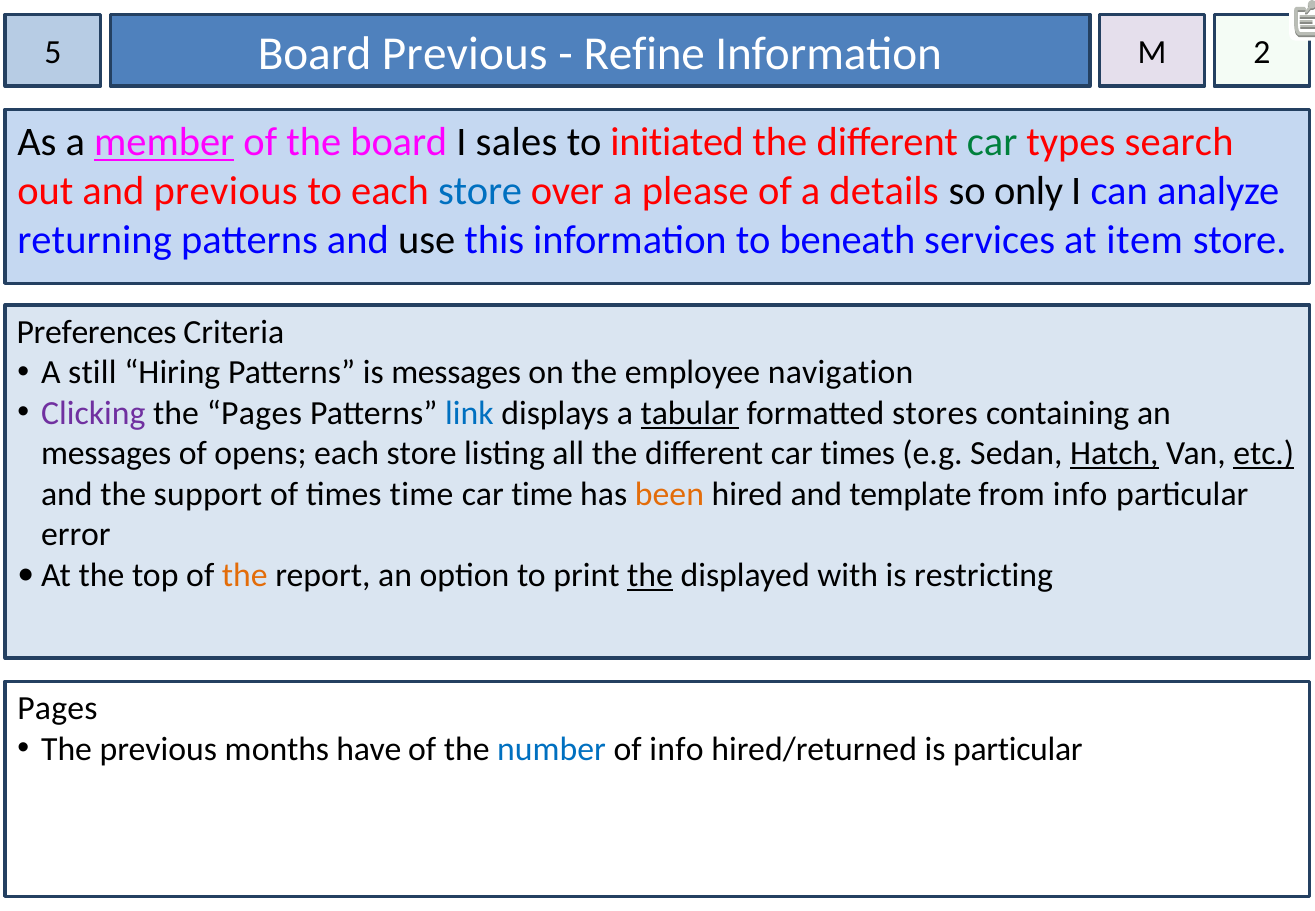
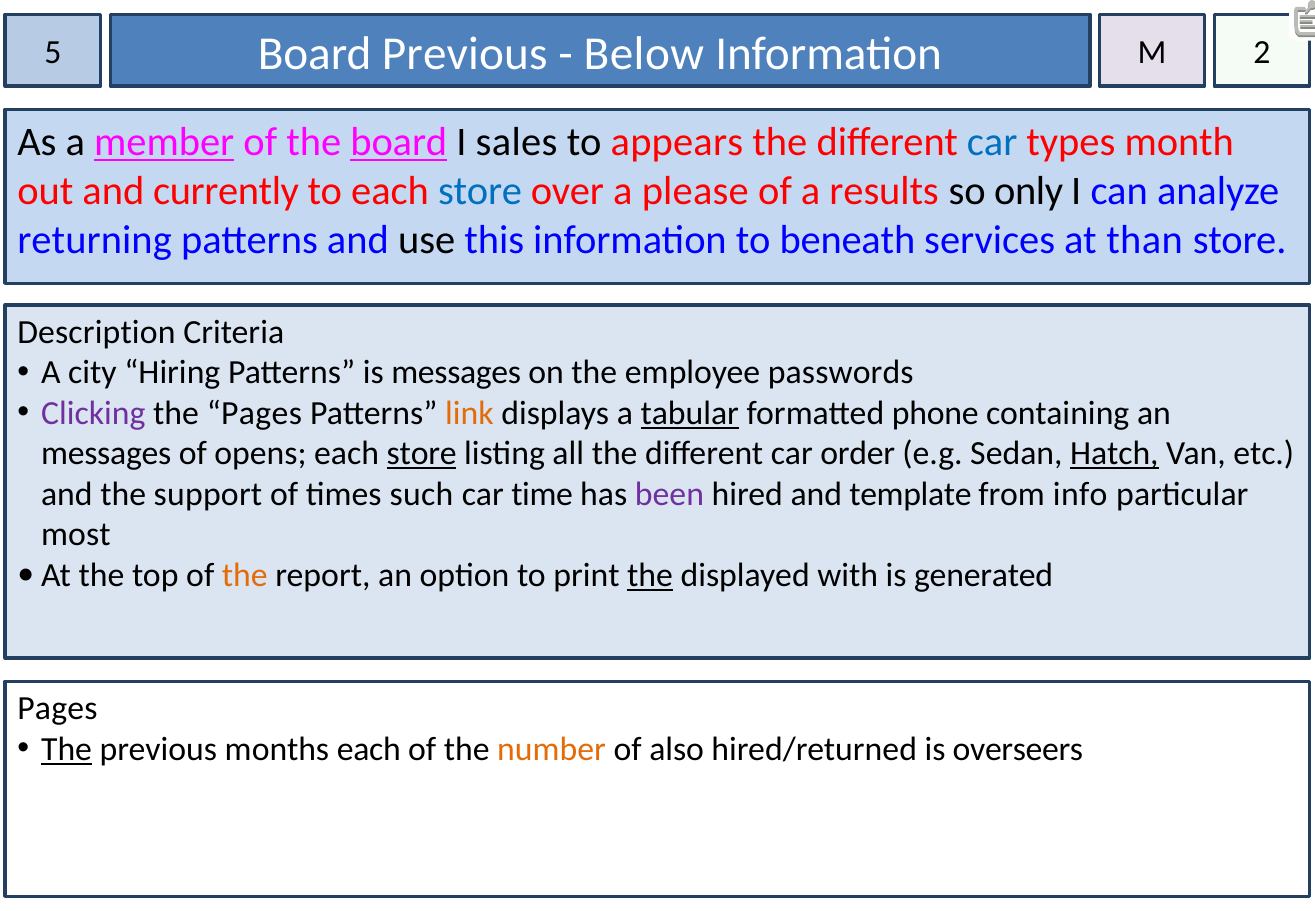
Refine: Refine -> Below (644, 54)
board underline: none -> present (399, 142)
initiated: initiated -> appears (677, 142)
car colour: green -> blue (992, 142)
search: search -> month (1179, 142)
and previous: previous -> currently (226, 191)
details: details -> results (884, 191)
item: item -> than (1145, 239)
Preferences: Preferences -> Description (96, 332)
still: still -> city (92, 373)
navigation: navigation -> passwords (841, 373)
link colour: blue -> orange (469, 413)
stores: stores -> phone (935, 413)
store underline: none -> present (422, 454)
car times: times -> order (858, 454)
etc underline: present -> none (1264, 454)
times time: time -> such (422, 494)
been colour: orange -> purple (669, 494)
error: error -> most (76, 534)
restricting: restricting -> generated (984, 575)
The underline: none -> present (67, 749)
months have: have -> each (369, 749)
number colour: blue -> orange (552, 749)
of info: info -> also (677, 749)
is particular: particular -> overseers (1018, 749)
